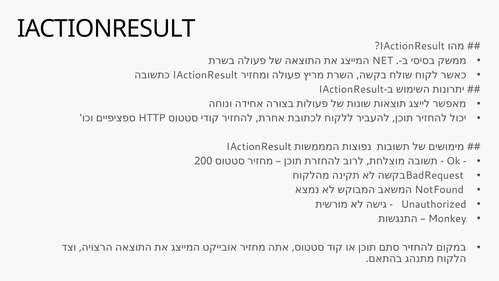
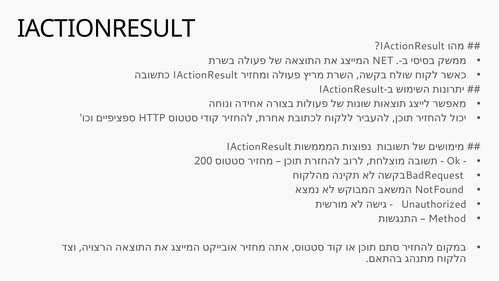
Monkey: Monkey -> Method (447, 218)
